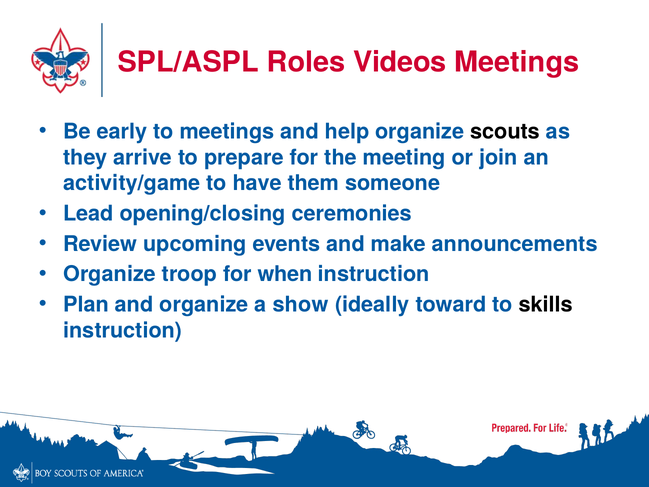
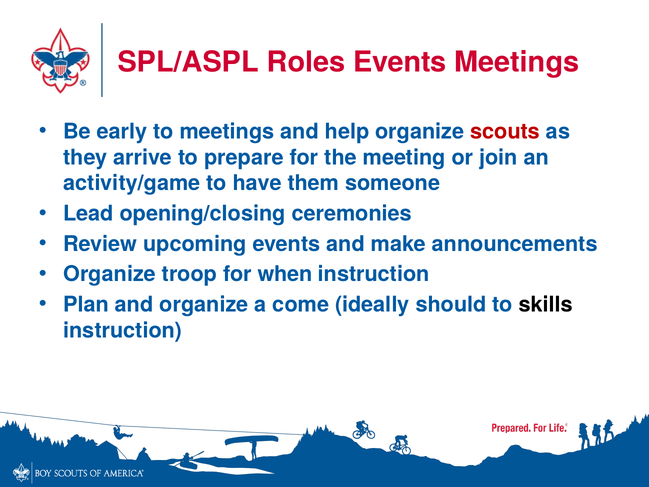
Roles Videos: Videos -> Events (400, 62)
scouts colour: black -> red (505, 131)
show: show -> come (301, 304)
toward: toward -> should (451, 304)
